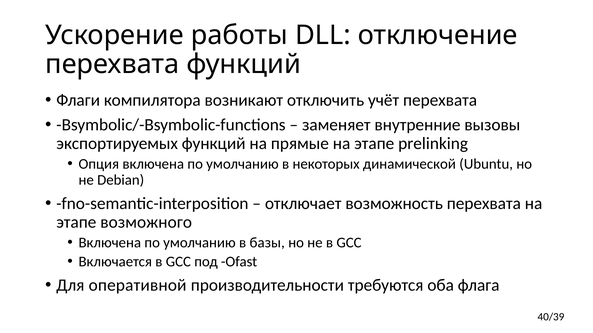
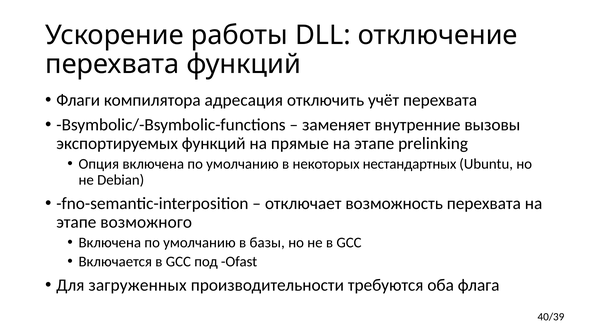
возникают: возникают -> адресация (244, 100)
динамической: динамической -> нестандартных (410, 164)
оперативной: оперативной -> загруженных (138, 285)
